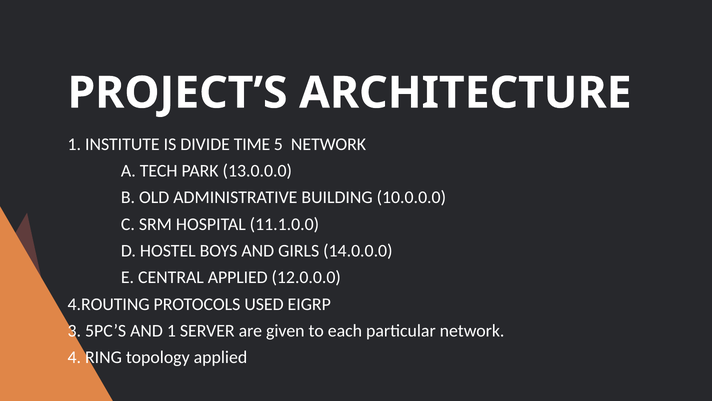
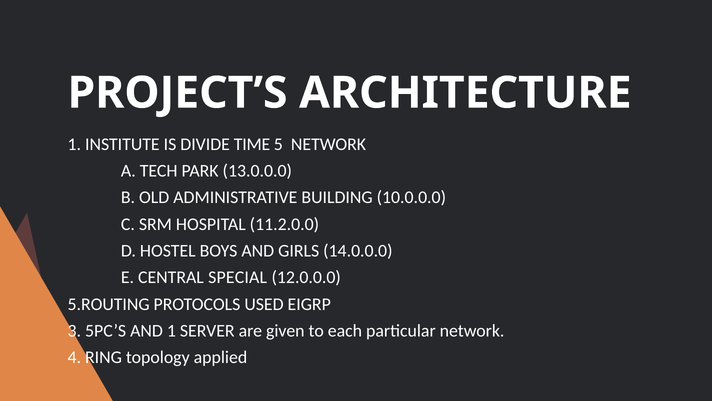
11.1.0.0: 11.1.0.0 -> 11.2.0.0 (284, 224)
CENTRAL APPLIED: APPLIED -> SPECIAL (238, 277)
4.ROUTING: 4.ROUTING -> 5.ROUTING (109, 304)
